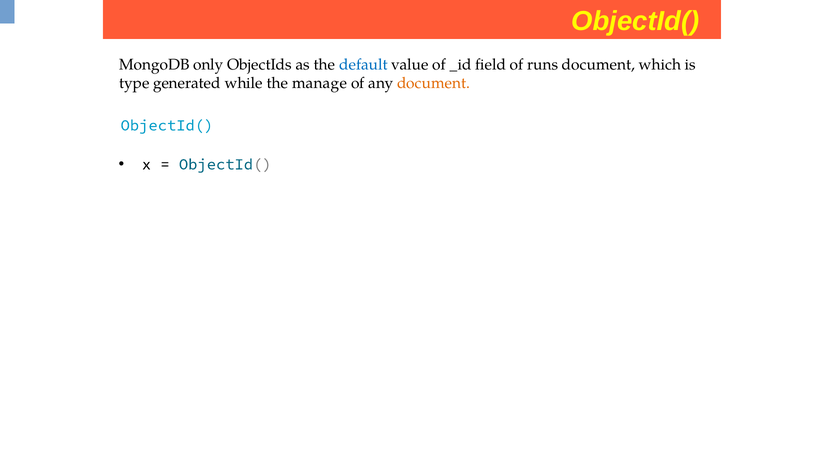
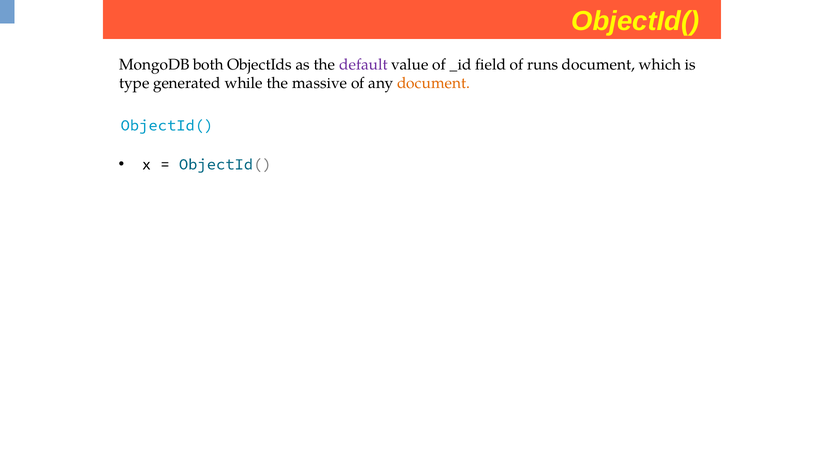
only: only -> both (208, 65)
default colour: blue -> purple (363, 65)
manage: manage -> massive (320, 83)
